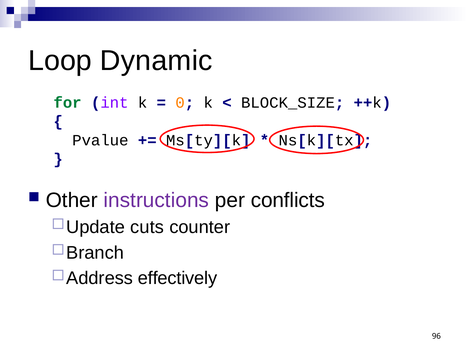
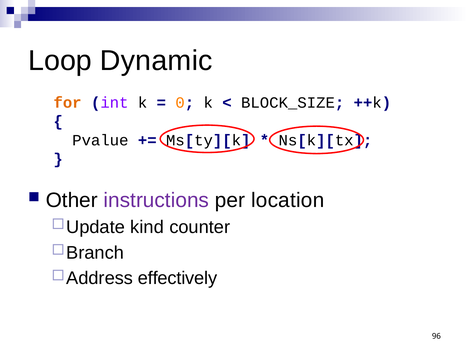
for colour: green -> orange (68, 103)
conflicts: conflicts -> location (288, 200)
cuts: cuts -> kind (147, 227)
